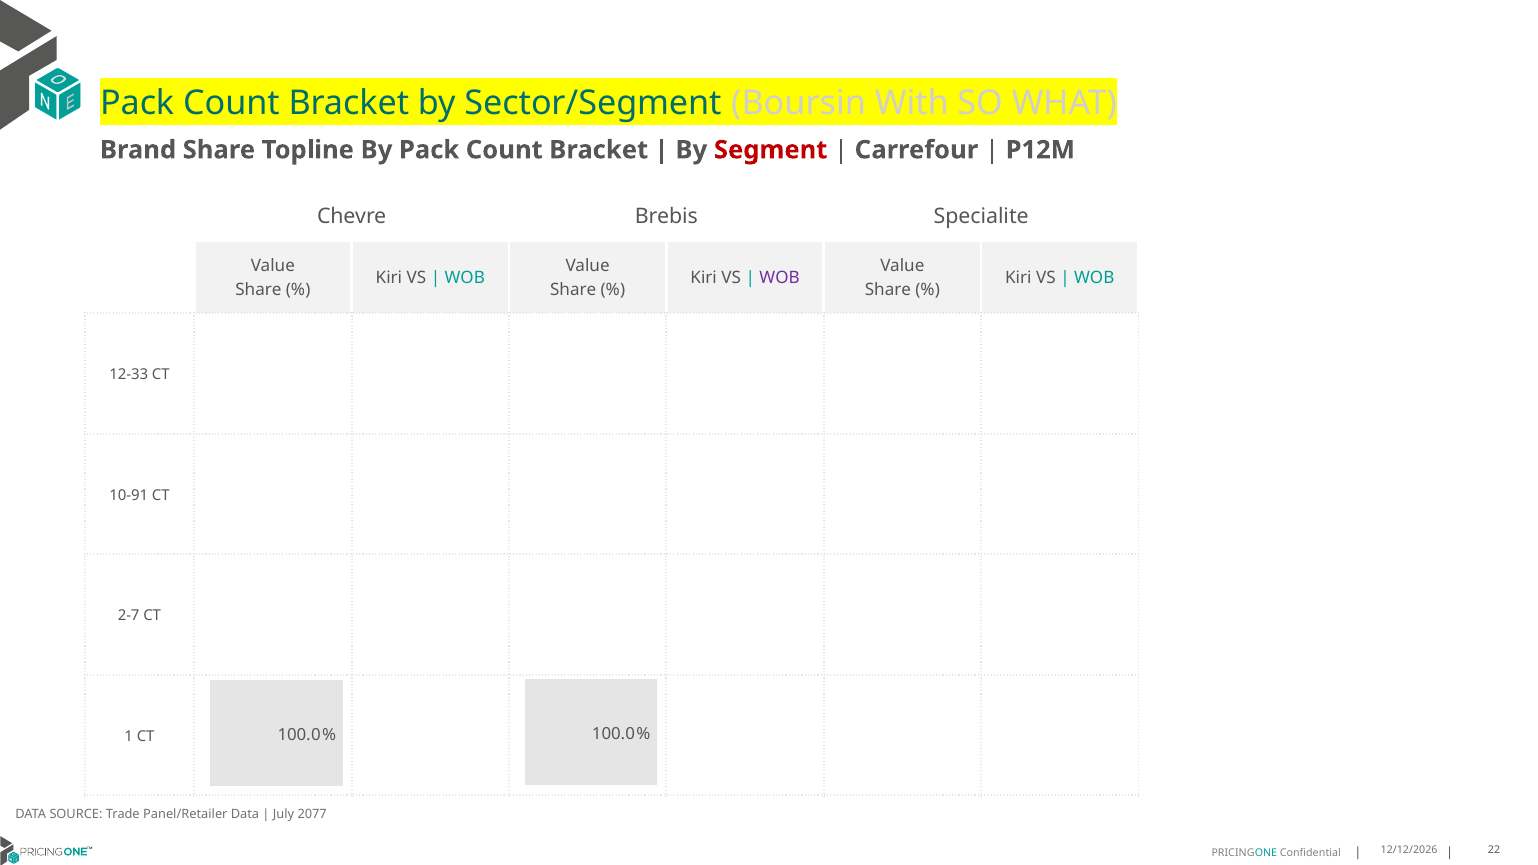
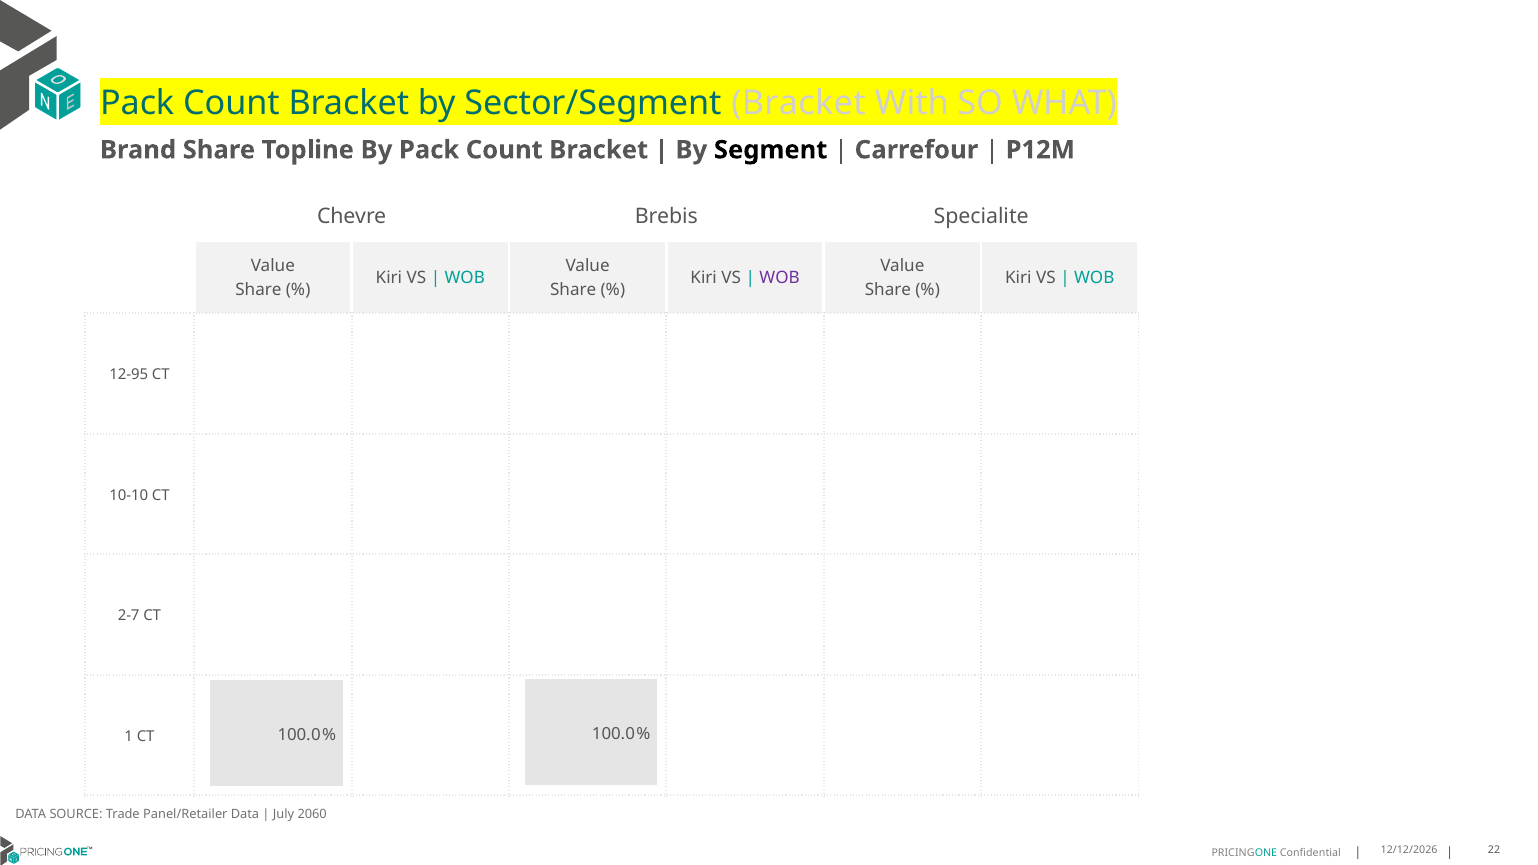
Sector/Segment Boursin: Boursin -> Bracket (799, 103)
Segment colour: red -> black (771, 150)
12-33: 12-33 -> 12-95 (129, 375)
10-91: 10-91 -> 10-10 (129, 495)
2077: 2077 -> 2060 (312, 815)
